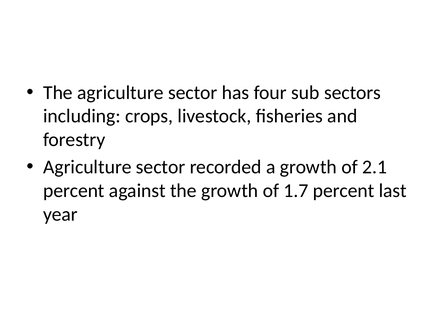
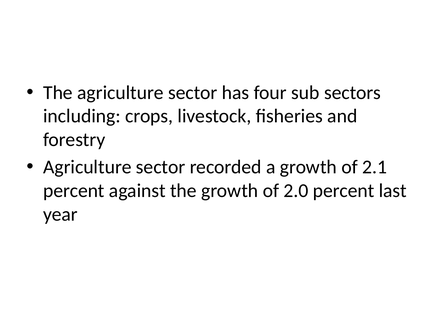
1.7: 1.7 -> 2.0 (296, 191)
